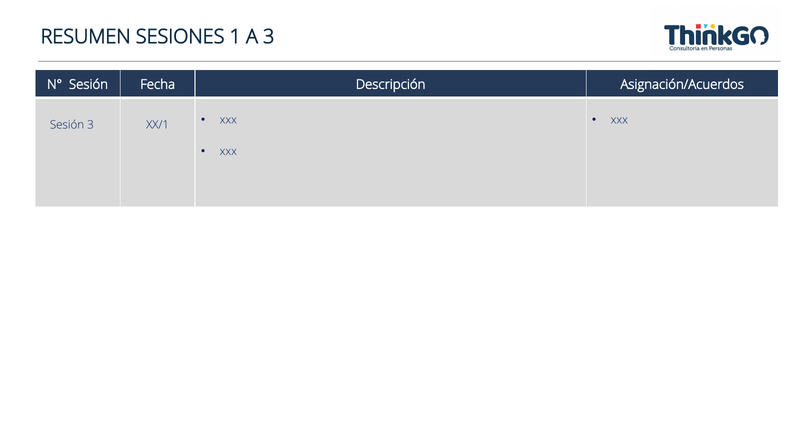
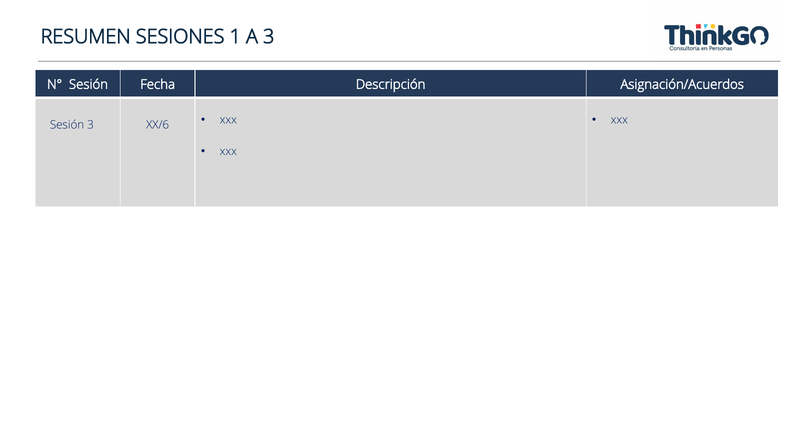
XX/1: XX/1 -> XX/6 (158, 125)
